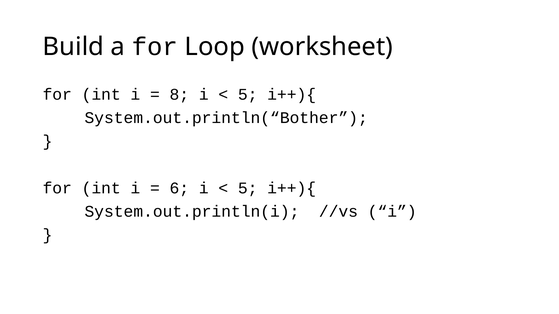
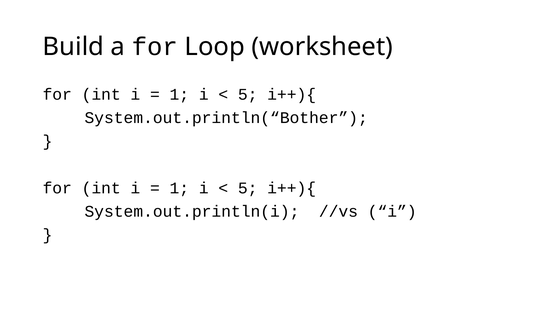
8: 8 -> 1 (179, 95)
6: 6 -> 1 (179, 188)
